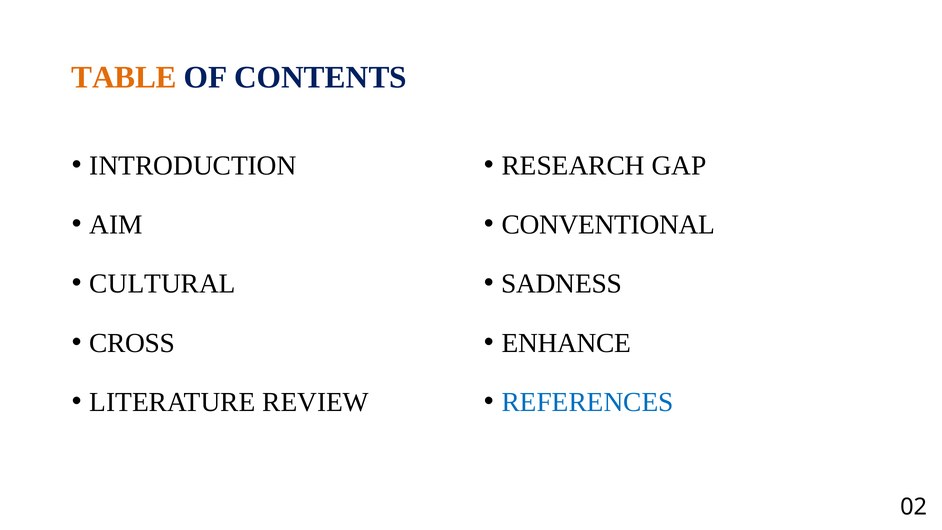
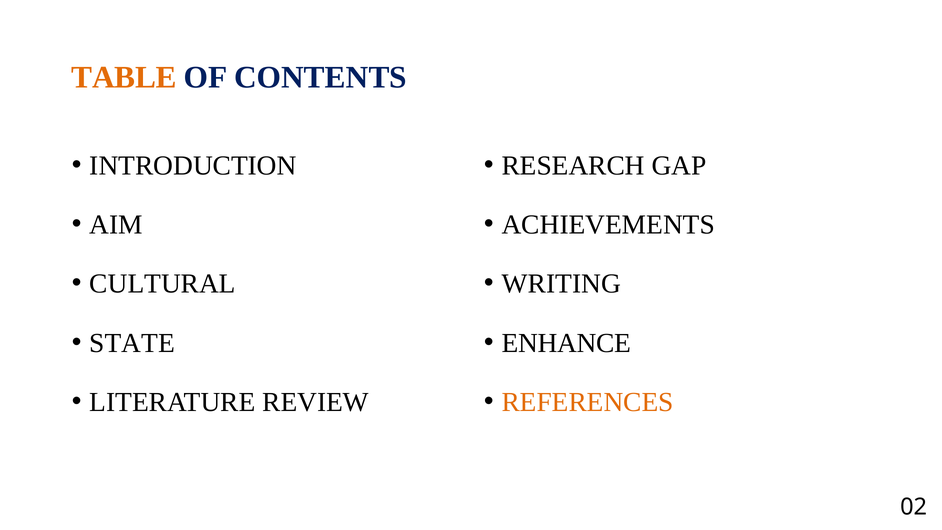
CONVENTIONAL: CONVENTIONAL -> ACHIEVEMENTS (608, 225)
SADNESS: SADNESS -> WRITING (561, 284)
CROSS: CROSS -> STATE (132, 343)
REFERENCES colour: blue -> orange (588, 402)
